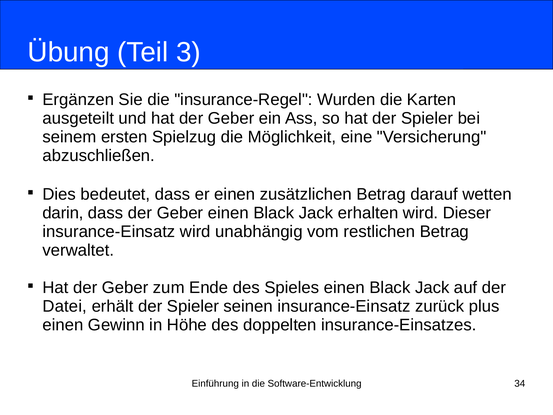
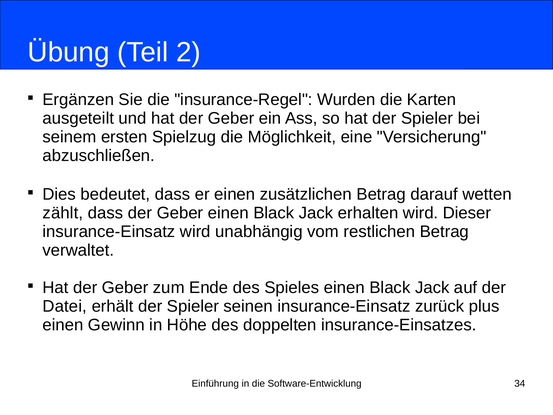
3: 3 -> 2 (188, 52)
darin: darin -> zählt (63, 213)
